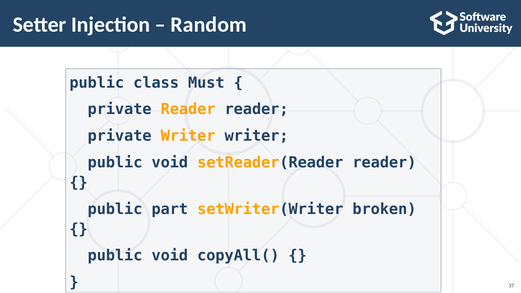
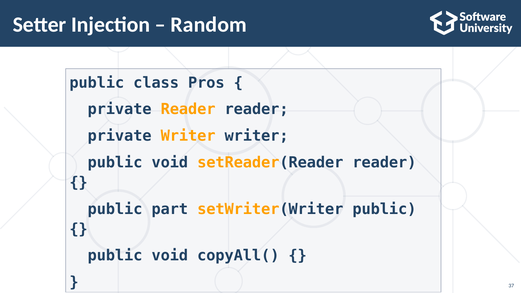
Must: Must -> Pros (206, 83)
setWriter(Writer broken: broken -> public (384, 209)
